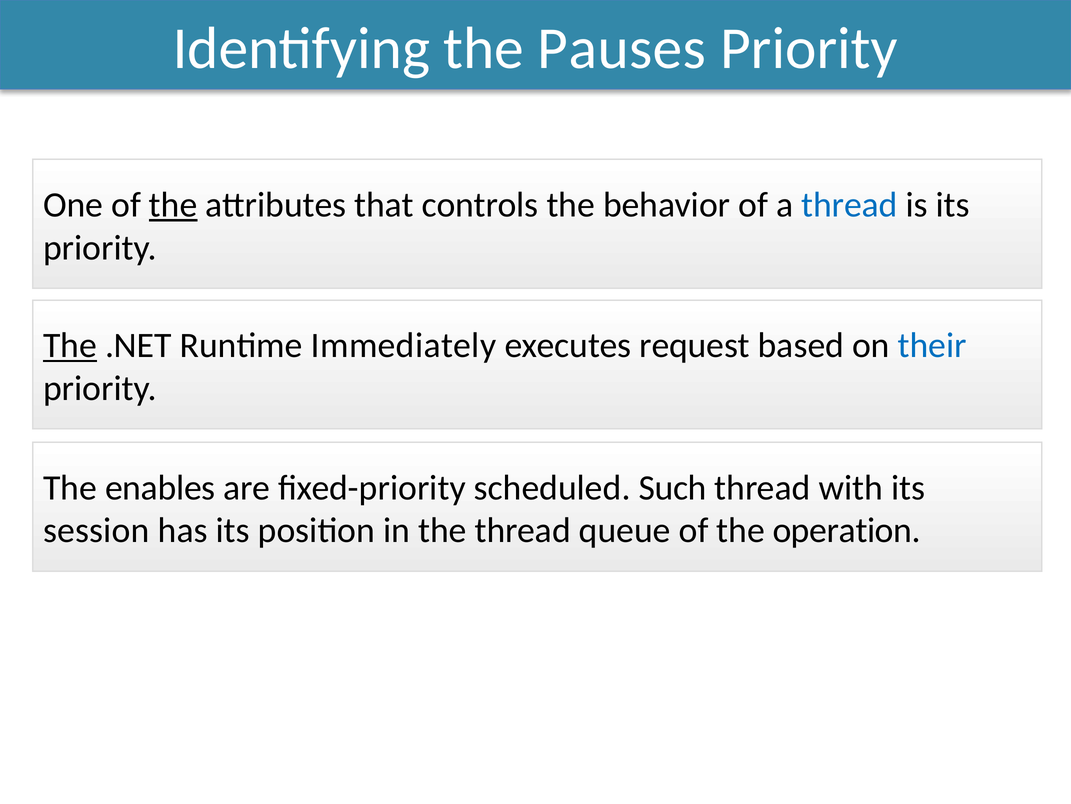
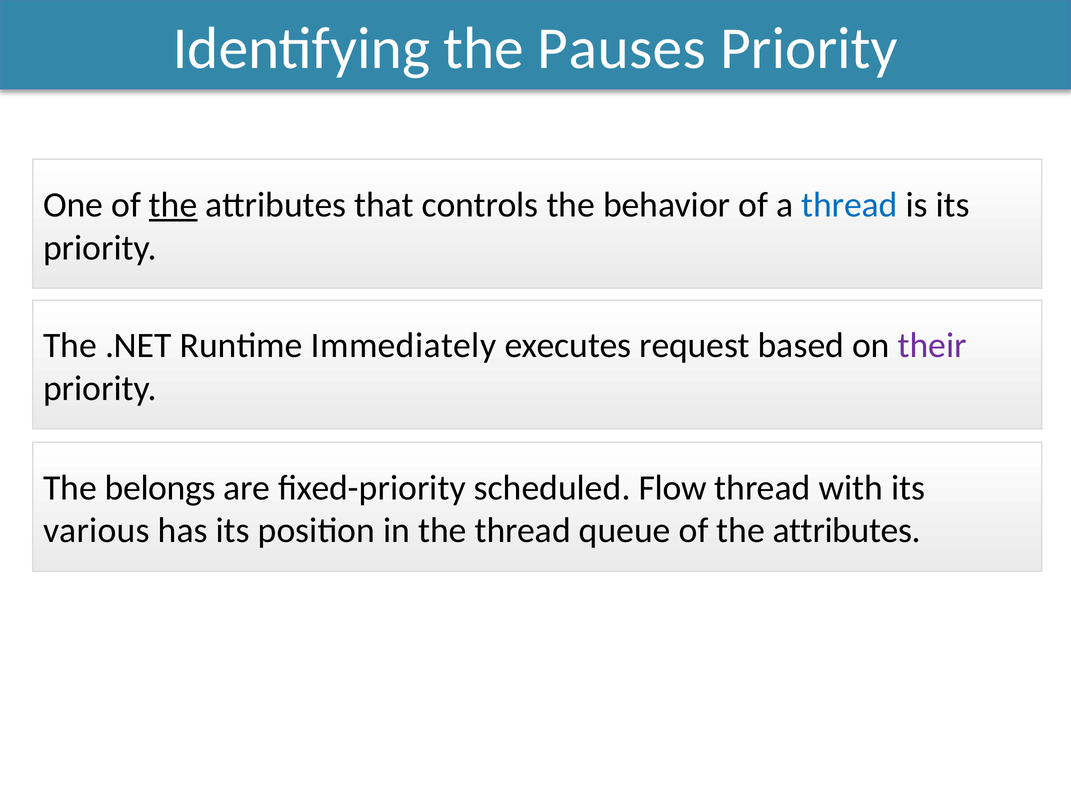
The underline: present -> none (70, 345)
their colour: blue -> purple (932, 345)
enables: enables -> belongs (160, 487)
Such: Such -> Flow (673, 487)
session: session -> various (96, 530)
queue of the operation: operation -> attributes (847, 530)
